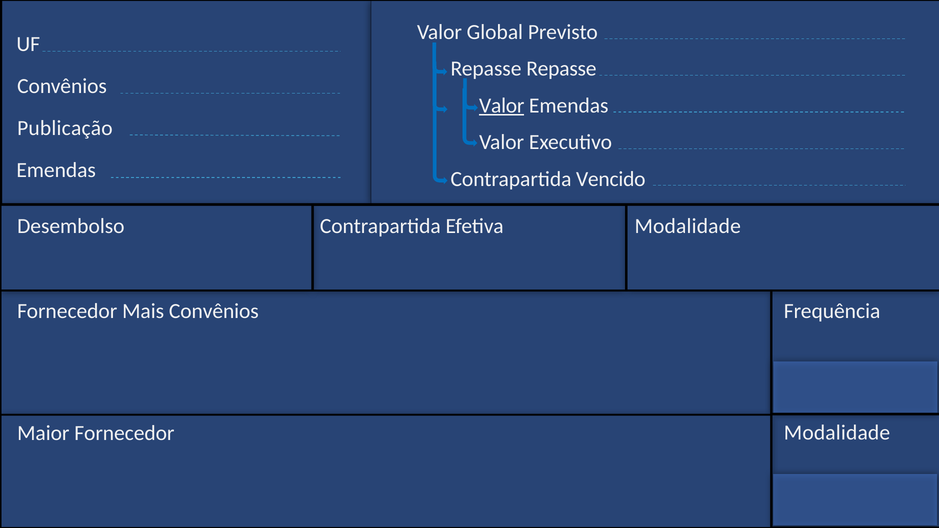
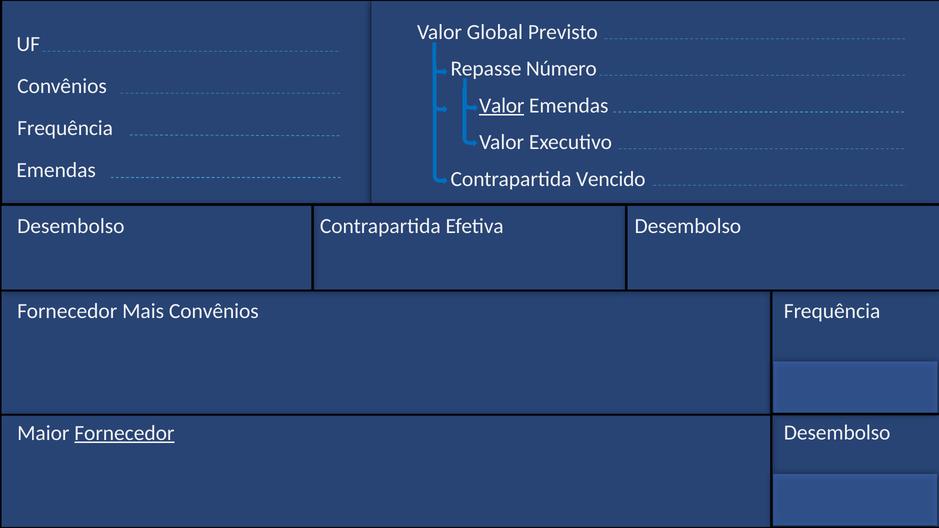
Repasse Repasse: Repasse -> Número (561, 69)
Publicação: Publicação -> Frequência (65, 128)
Efetiva Modalidade: Modalidade -> Desembolso (688, 226)
Modalidade: Modalidade -> Desembolso (837, 433)
Fornecedor underline: none -> present (124, 433)
